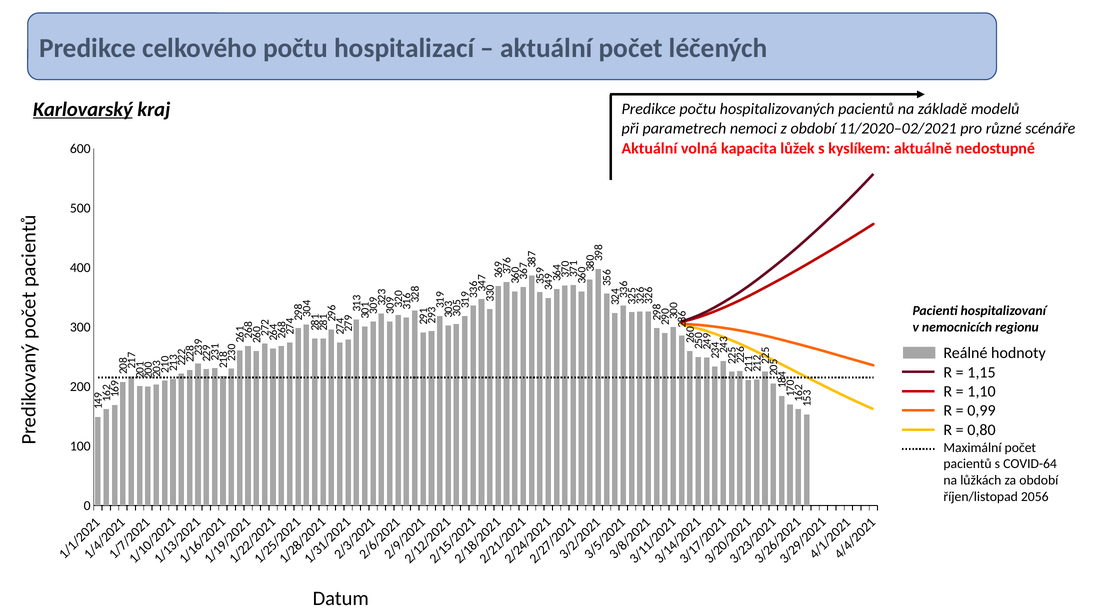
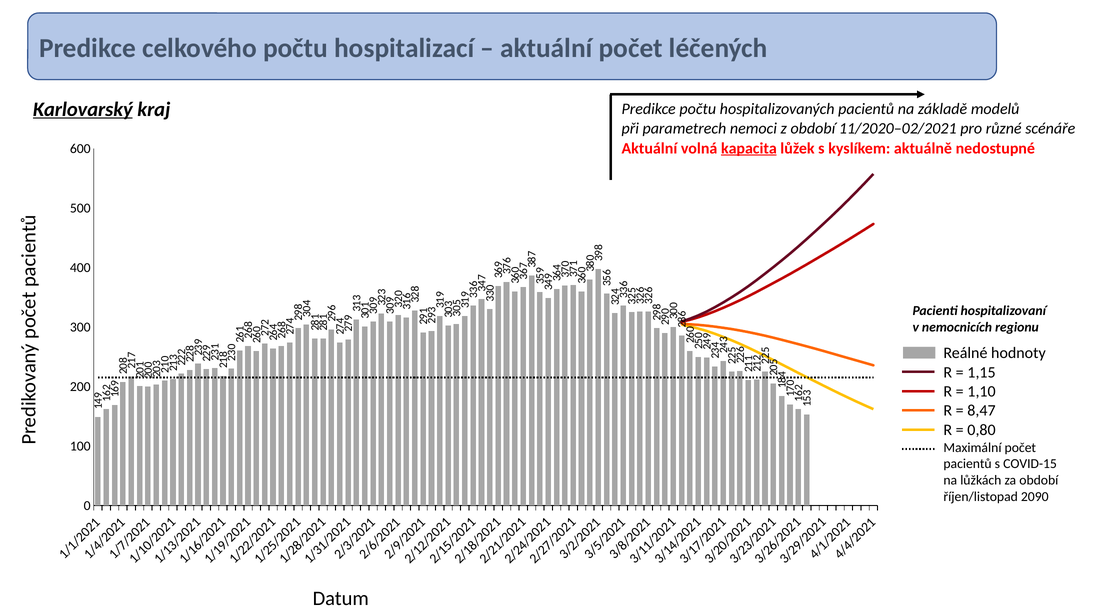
kapacita underline: none -> present (749, 148)
0,99: 0,99 -> 8,47 (981, 411)
COVID-64: COVID-64 -> COVID-15 (1030, 464)
2056: 2056 -> 2090 (1035, 497)
